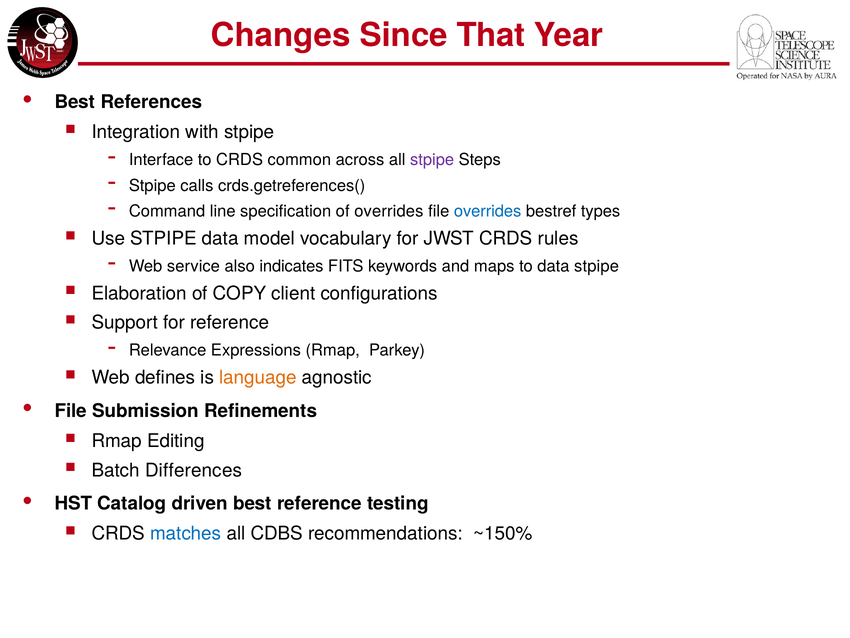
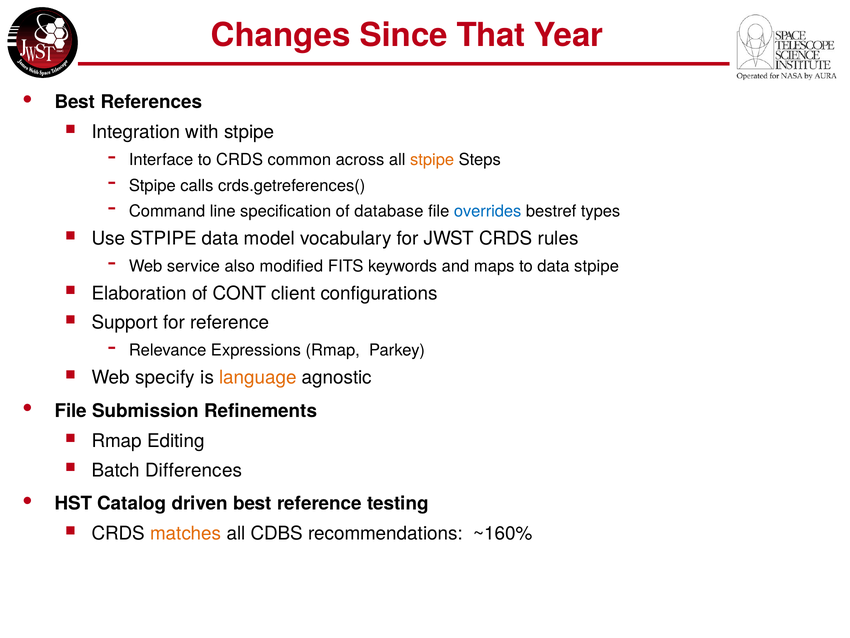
stpipe colour: purple -> orange (432, 160)
of overrides: overrides -> database (389, 211)
indicates: indicates -> modified (291, 266)
COPY: COPY -> CONT (240, 293)
defines: defines -> specify (165, 377)
matches colour: blue -> orange (186, 533)
~150%: ~150% -> ~160% (503, 533)
